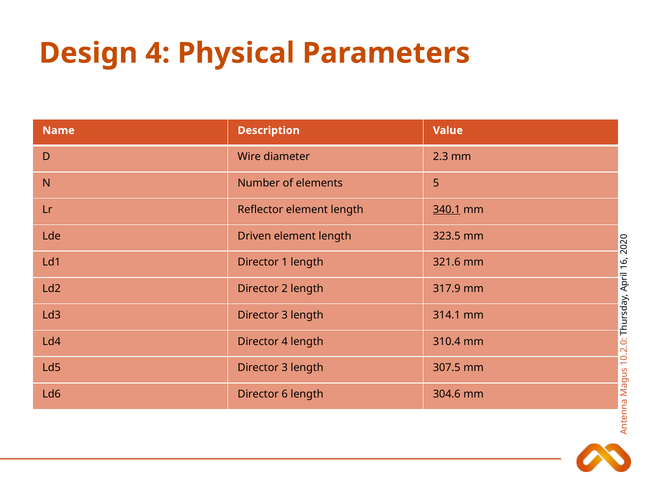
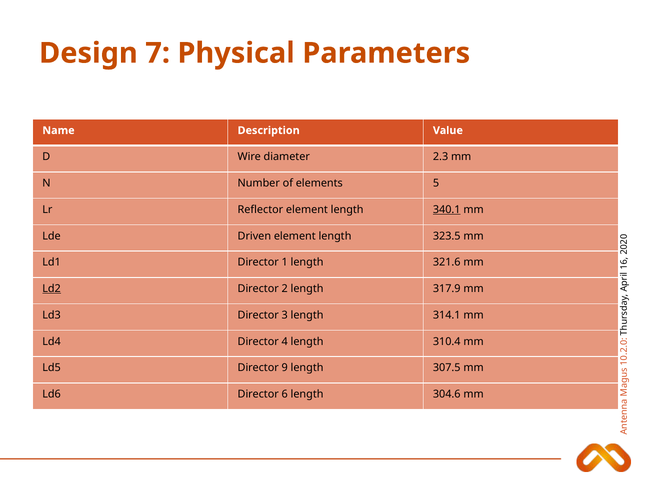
Design 4: 4 -> 7 (158, 53)
Ld2 underline: none -> present (52, 289)
Ld5 Director 3: 3 -> 9 (285, 368)
